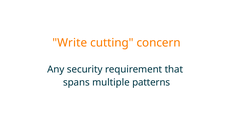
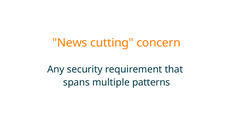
Write: Write -> News (70, 43)
